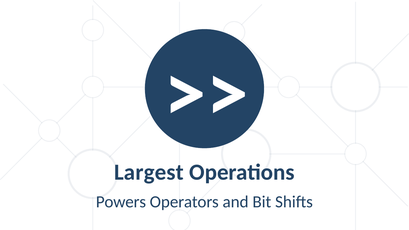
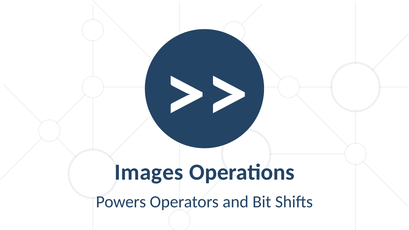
Largest: Largest -> Images (149, 172)
